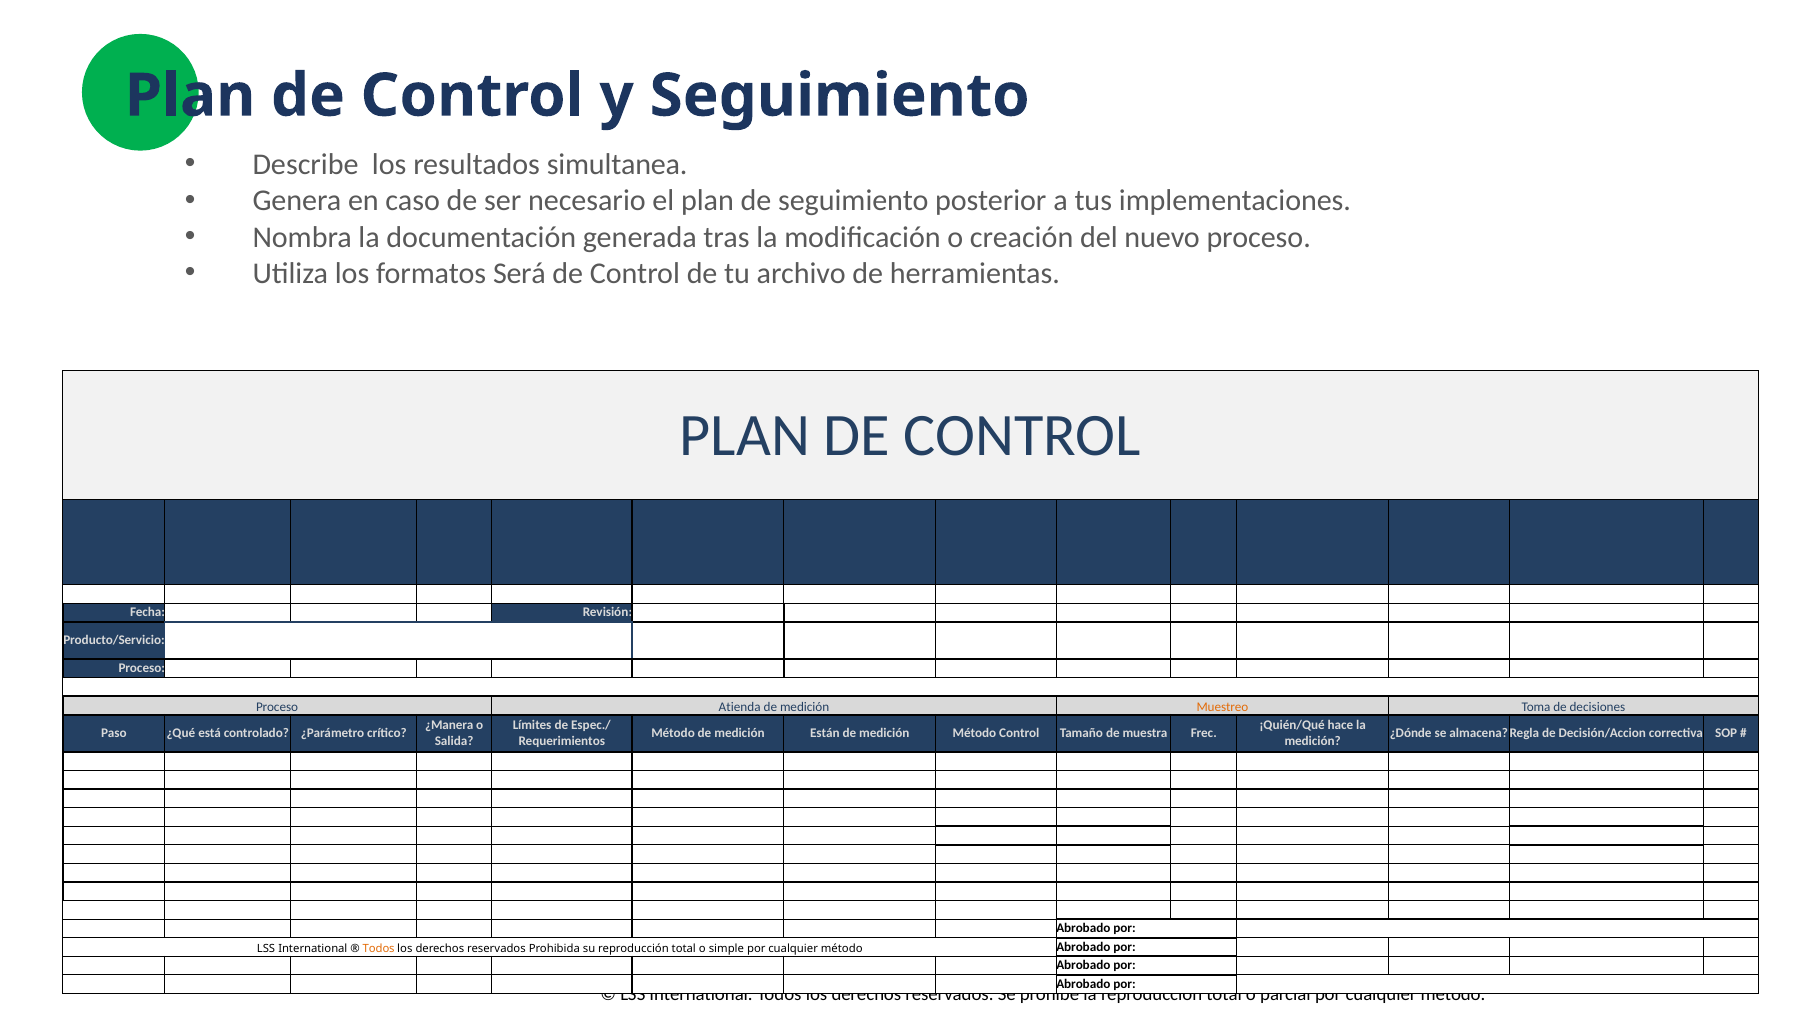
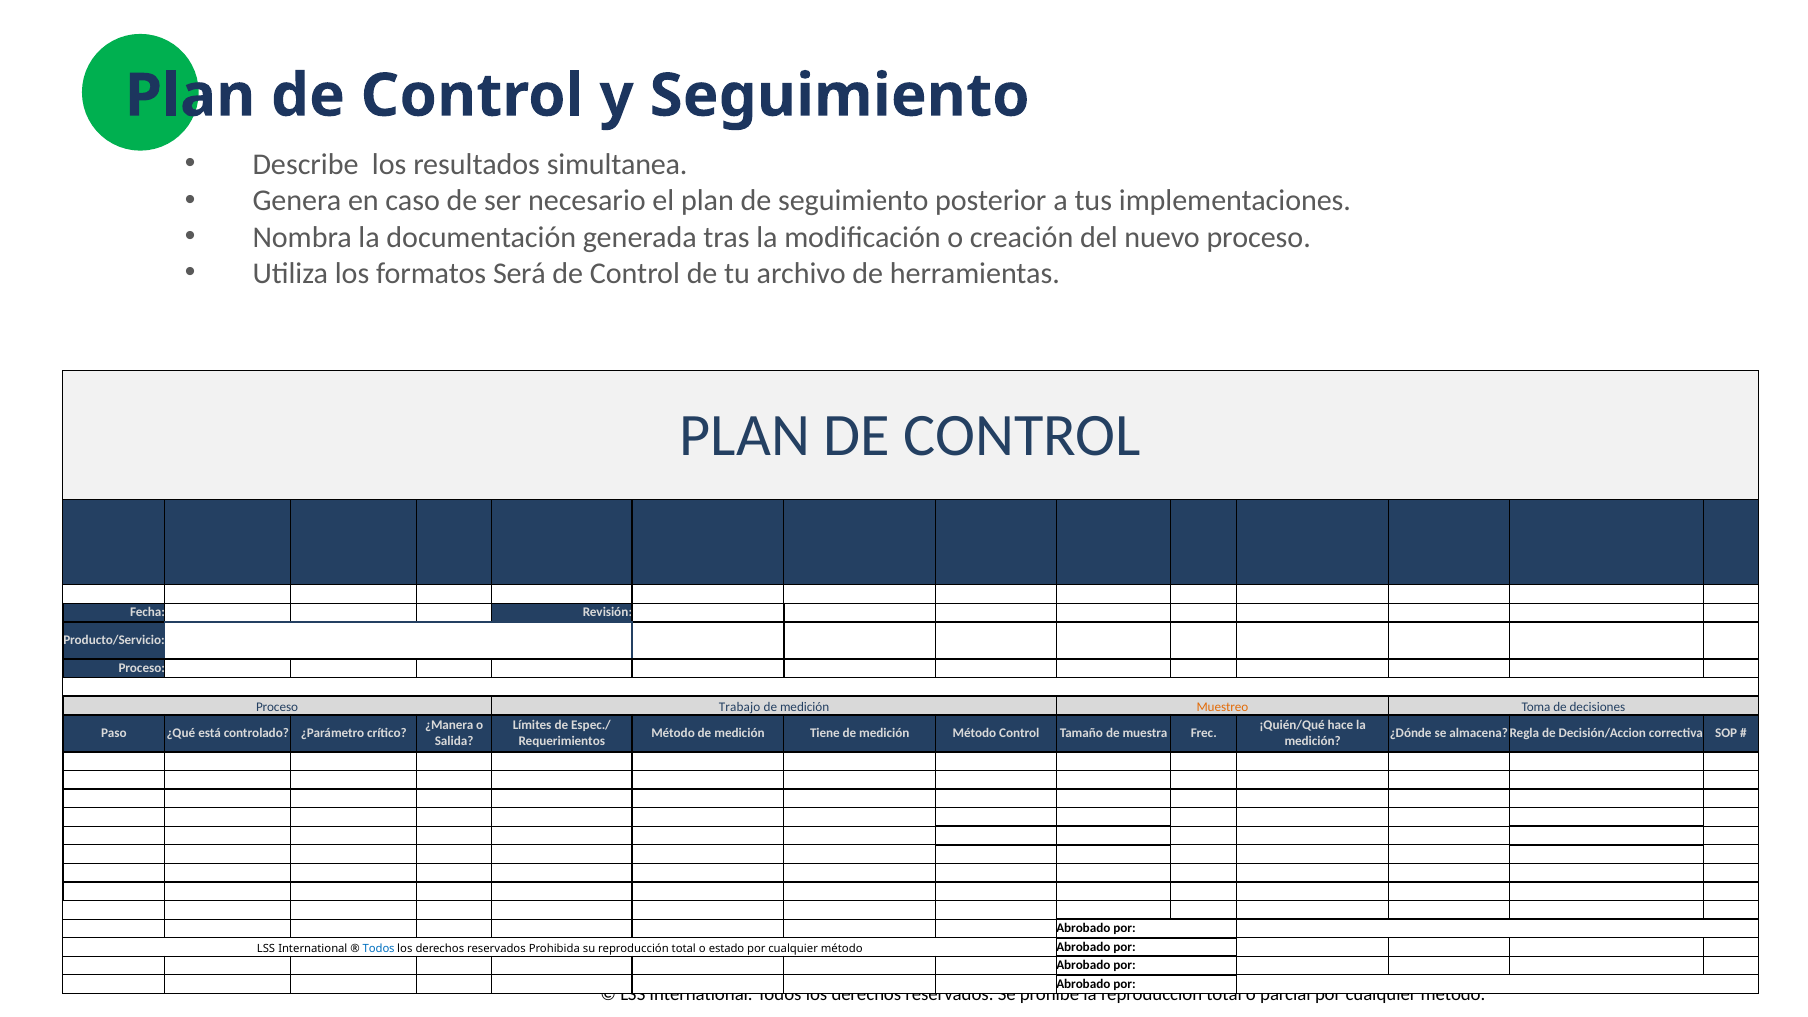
Atienda: Atienda -> Trabajo (740, 707)
Están: Están -> Tiene (825, 733)
Todos colour: orange -> blue (379, 949)
simple: simple -> estado (726, 949)
